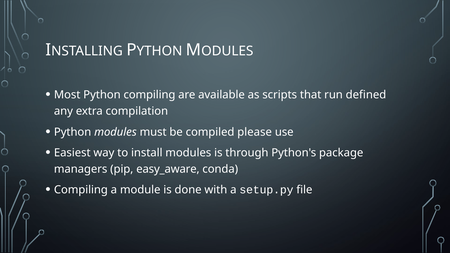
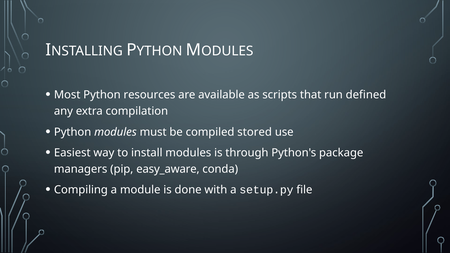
Python compiling: compiling -> resources (149, 95)
please: please -> stored (255, 132)
